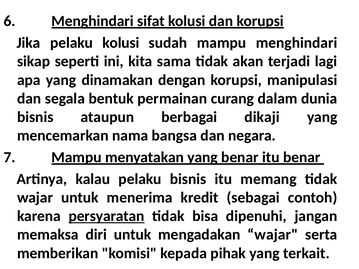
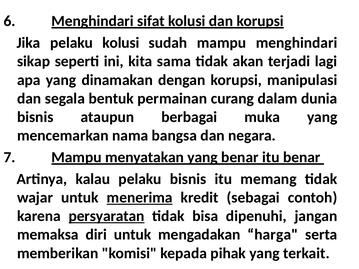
dikaji: dikaji -> muka (262, 117)
menerima underline: none -> present (140, 198)
mengadakan wajar: wajar -> harga (273, 235)
